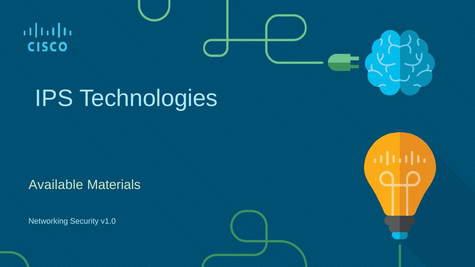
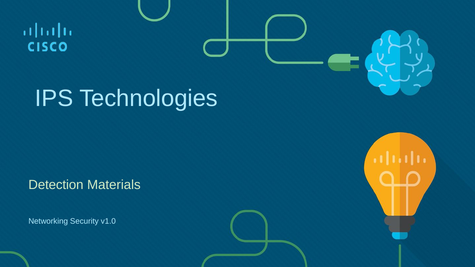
Available: Available -> Detection (56, 185)
